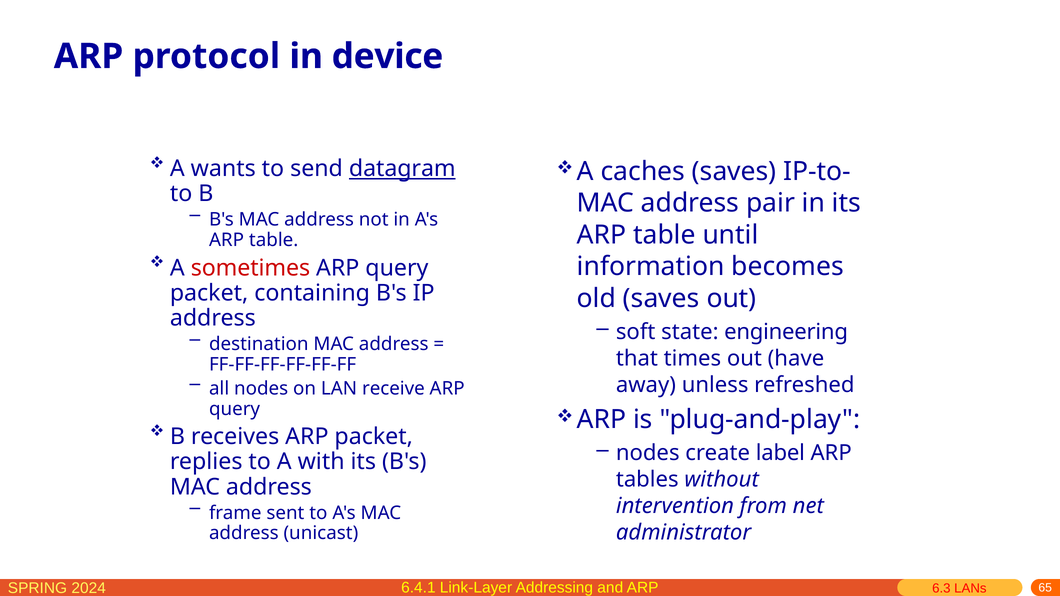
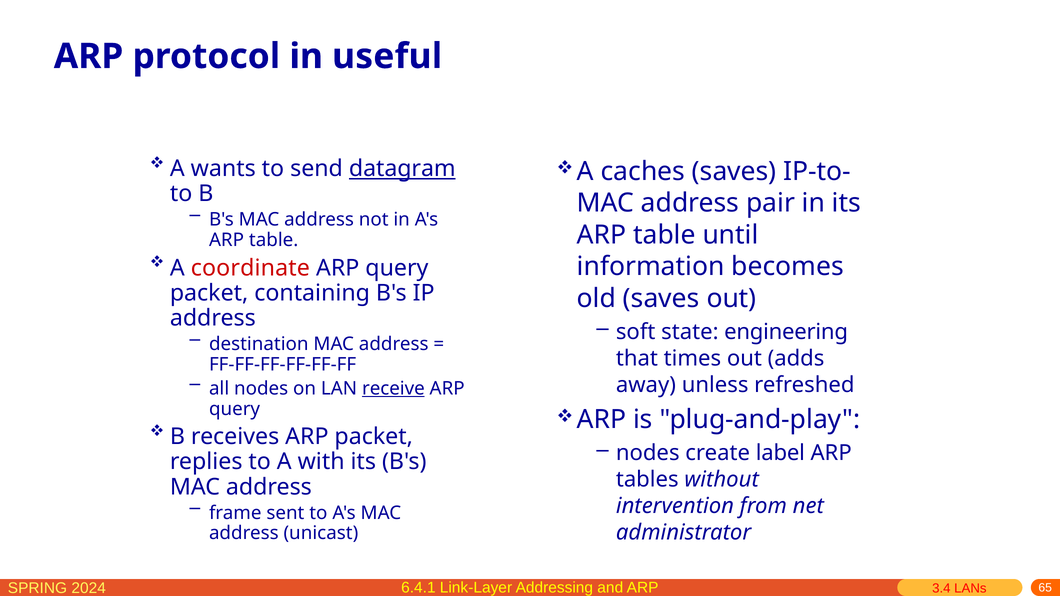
device: device -> useful (387, 56)
sometimes: sometimes -> coordinate (250, 268)
have: have -> adds (796, 358)
receive underline: none -> present (393, 389)
6.3: 6.3 -> 3.4 (941, 589)
